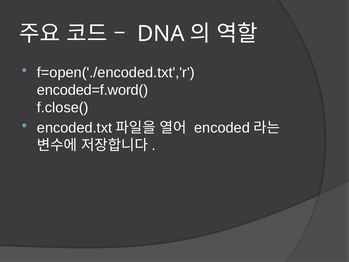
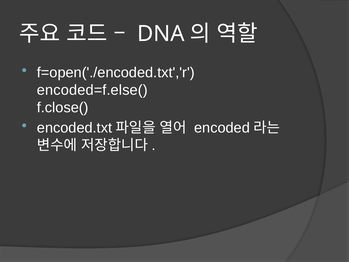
encoded=f.word(: encoded=f.word( -> encoded=f.else( (92, 90)
